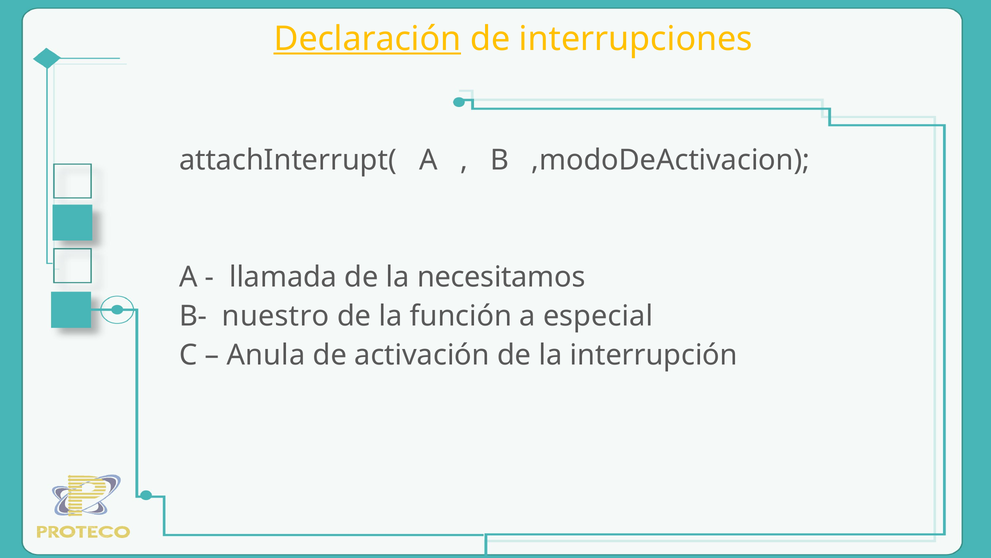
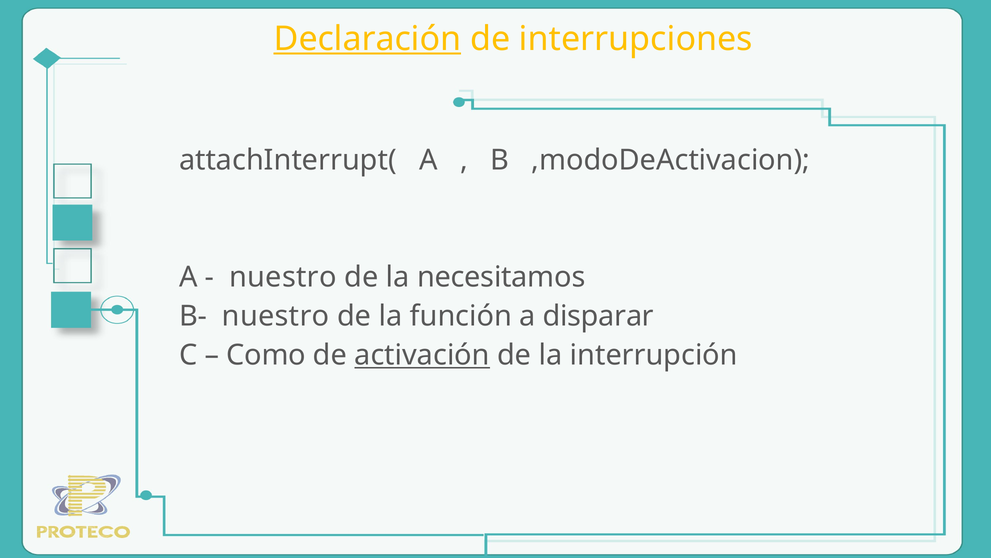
llamada: llamada -> nuestro (283, 277)
especial: especial -> disparar (598, 316)
Anula: Anula -> Como (266, 355)
activación underline: none -> present (422, 355)
